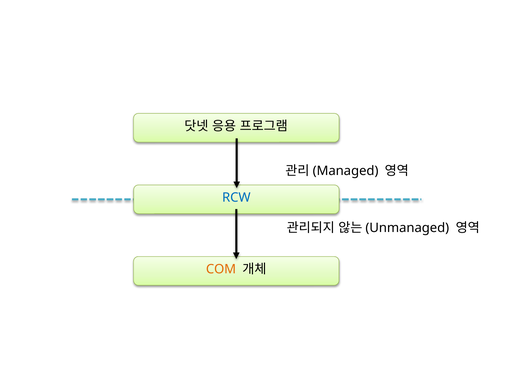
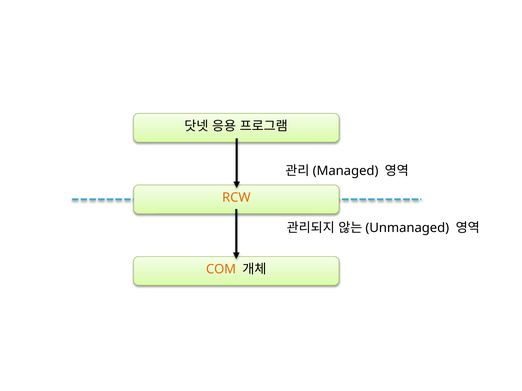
RCW colour: blue -> orange (236, 198)
